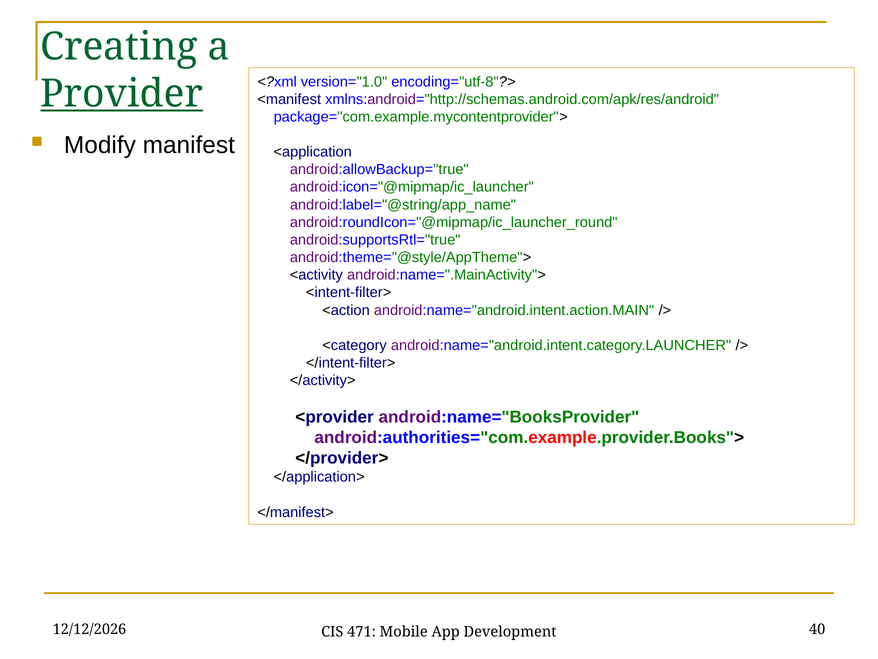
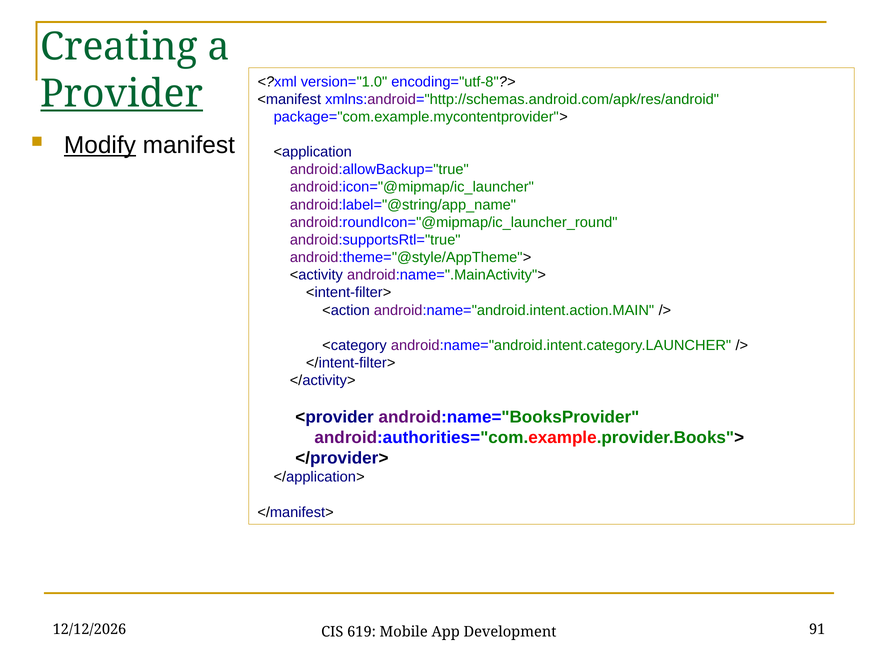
Modify underline: none -> present (100, 145)
471: 471 -> 619 (362, 632)
40: 40 -> 91 (817, 629)
